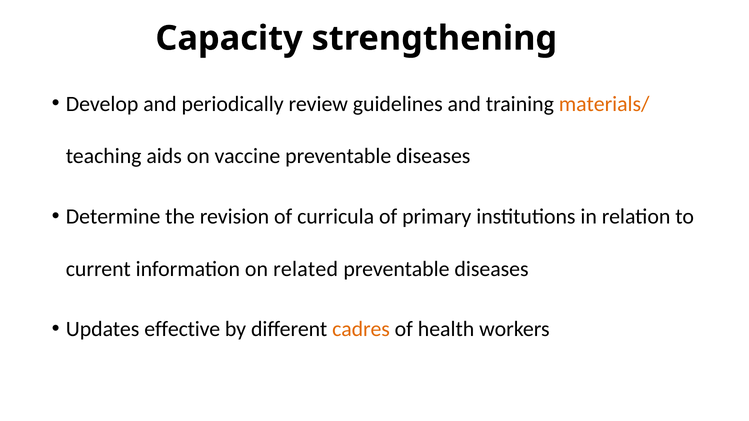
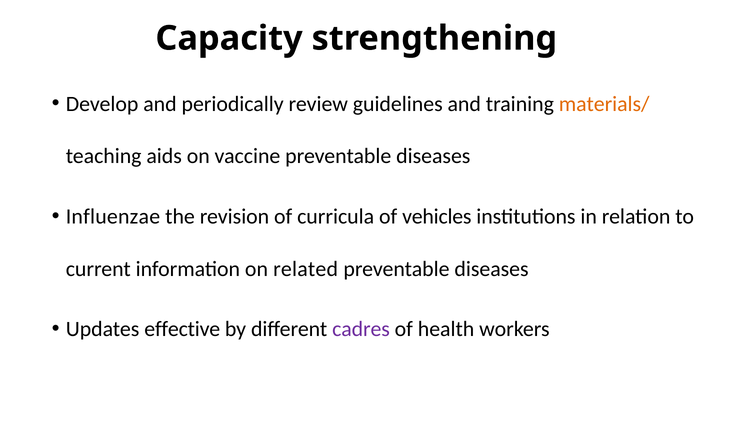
Determine: Determine -> Influenzae (113, 217)
primary: primary -> vehicles (437, 217)
cadres colour: orange -> purple (361, 329)
